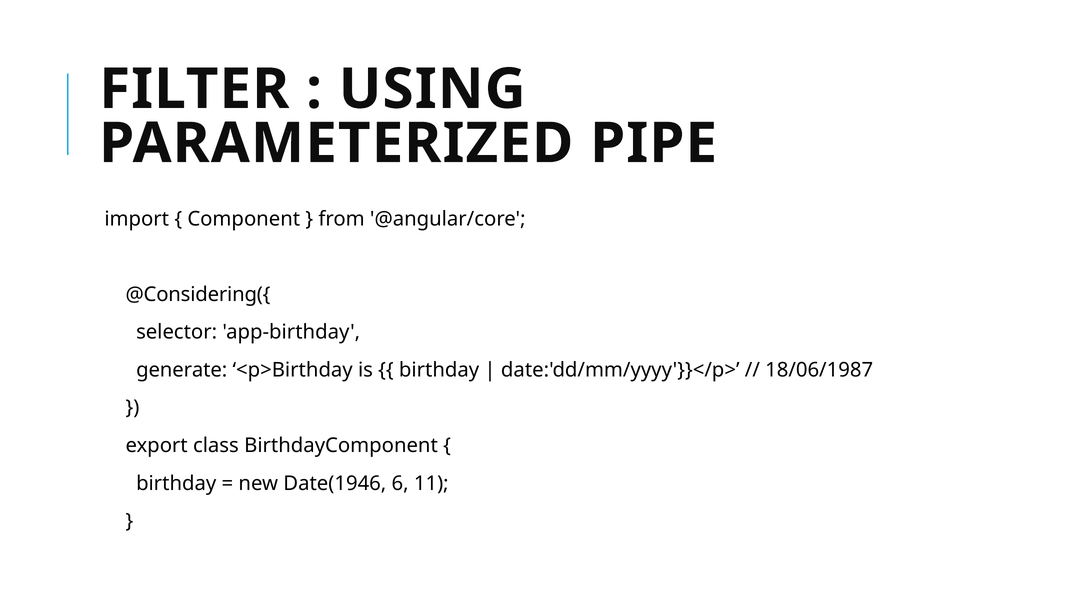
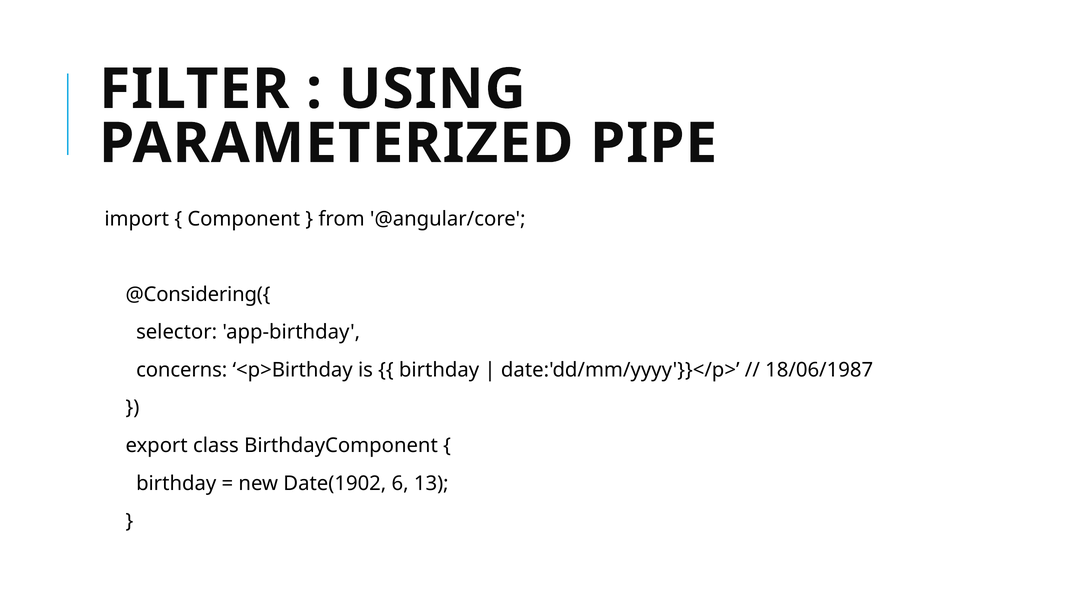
generate: generate -> concerns (182, 370)
Date(1946: Date(1946 -> Date(1902 (335, 483)
11: 11 -> 13 (431, 483)
